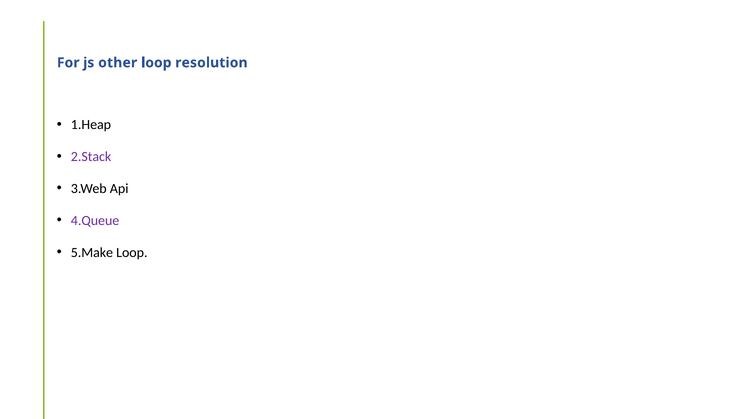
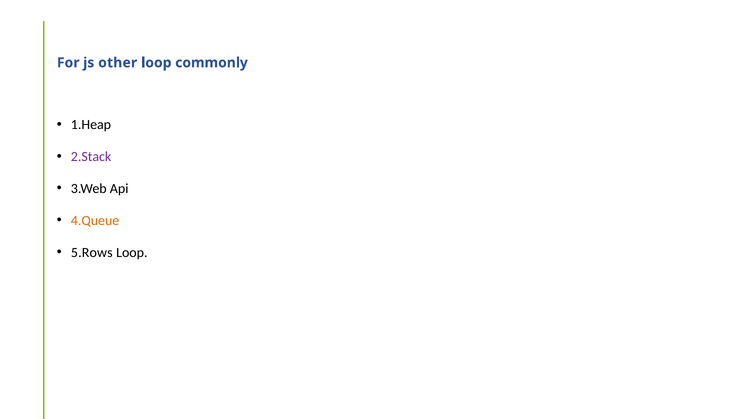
resolution: resolution -> commonly (211, 63)
4.Queue colour: purple -> orange (95, 221)
5.Make: 5.Make -> 5.Rows (92, 253)
